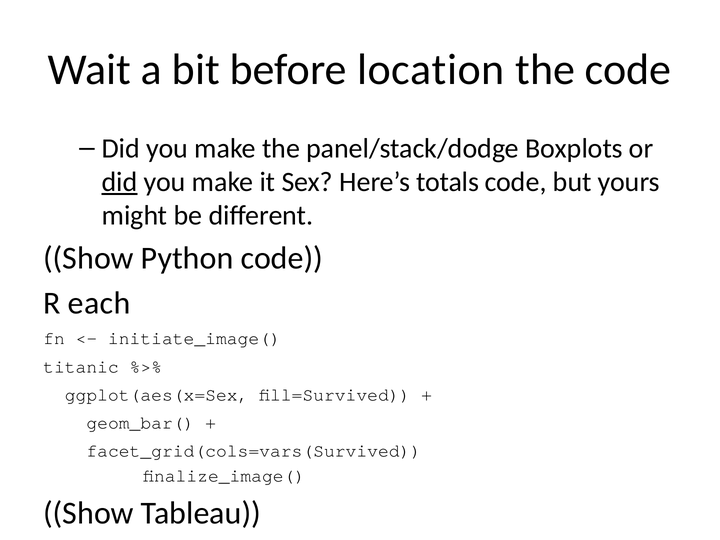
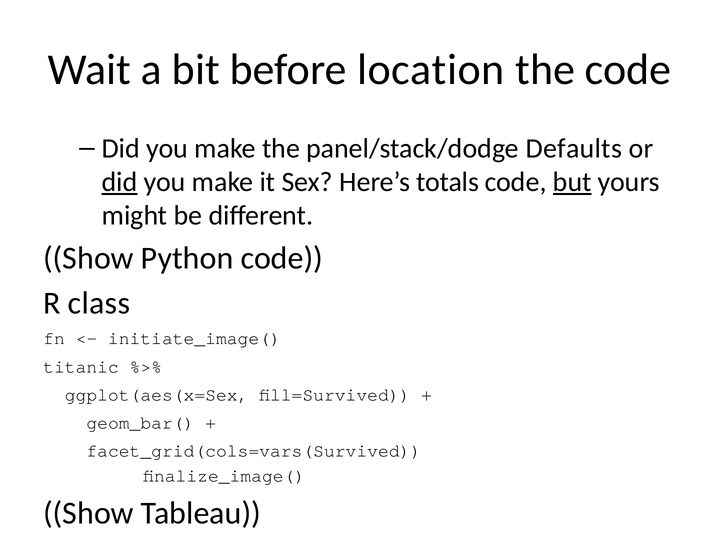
Boxplots: Boxplots -> Defaults (574, 148)
but underline: none -> present (572, 182)
each: each -> class (99, 303)
